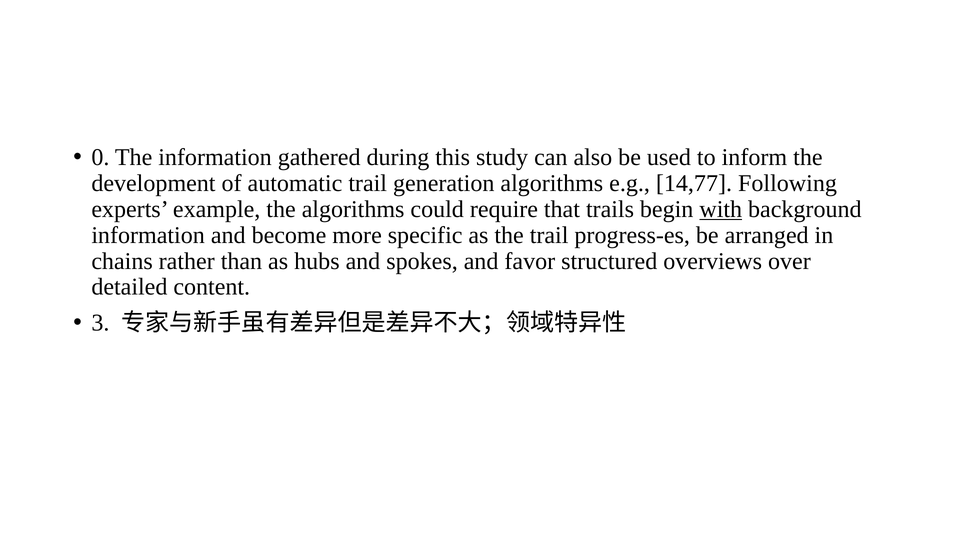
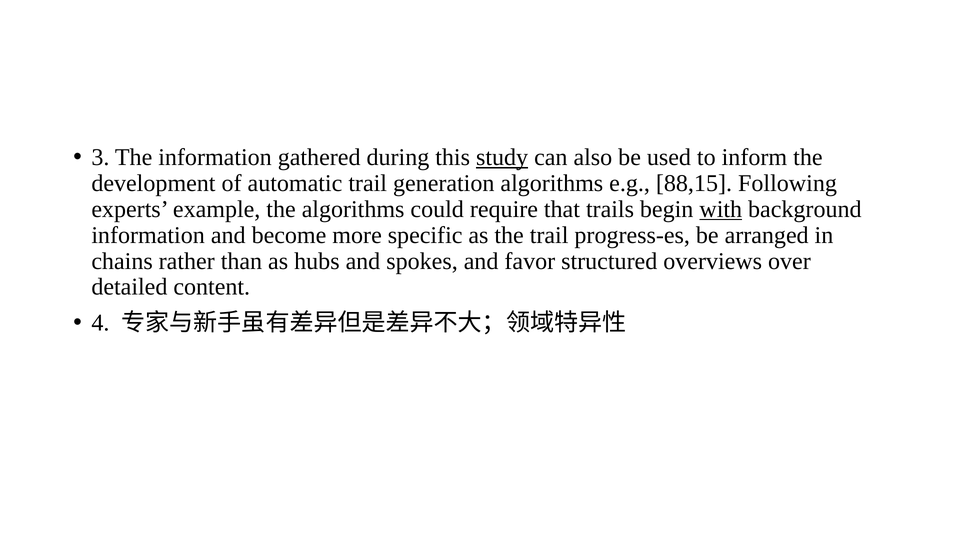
0: 0 -> 3 (100, 157)
study underline: none -> present (502, 157)
14,77: 14,77 -> 88,15 (694, 183)
3: 3 -> 4 (100, 323)
